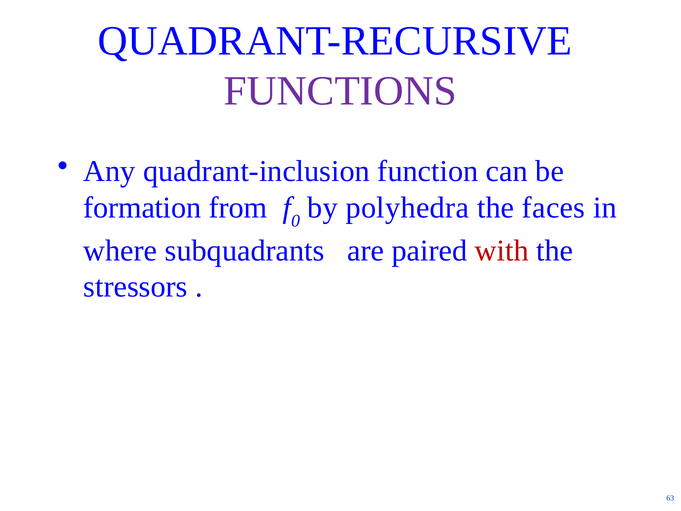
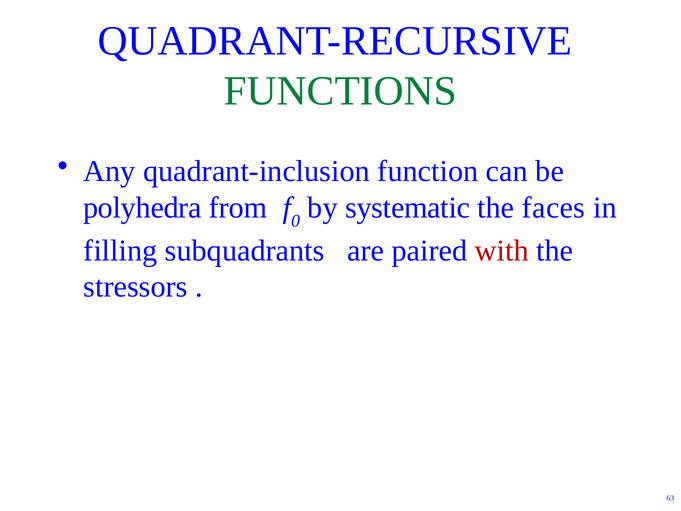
FUNCTIONS colour: purple -> green (340, 91)
formation: formation -> polyhedra (142, 208)
polyhedra: polyhedra -> systematic (408, 208)
where: where -> filling (120, 250)
